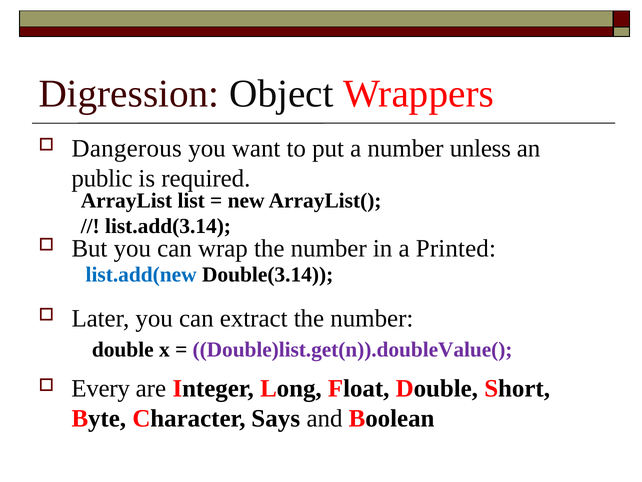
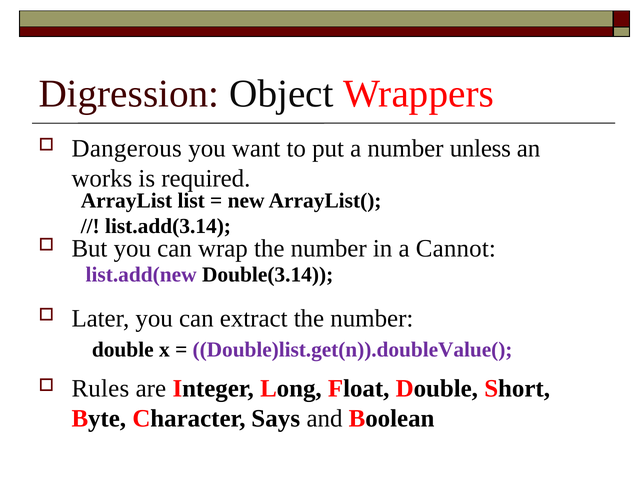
public: public -> works (102, 178)
Printed: Printed -> Cannot (456, 248)
list.add(new colour: blue -> purple (141, 274)
Every: Every -> Rules (100, 388)
